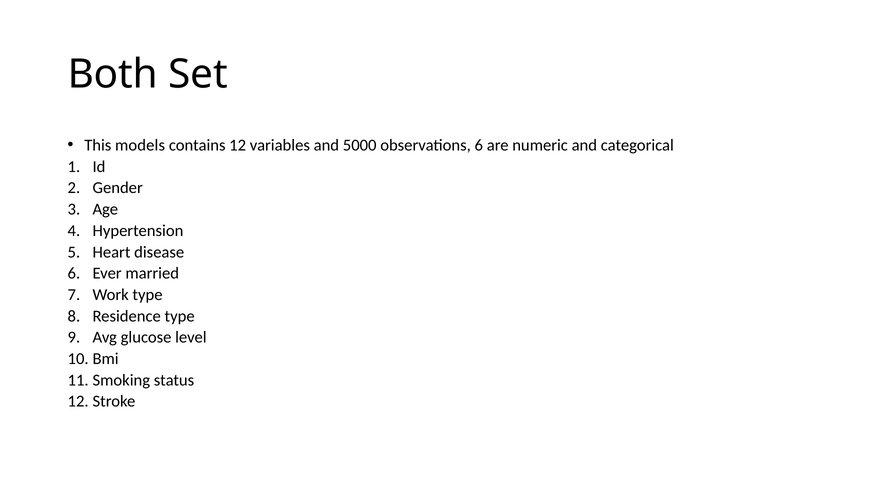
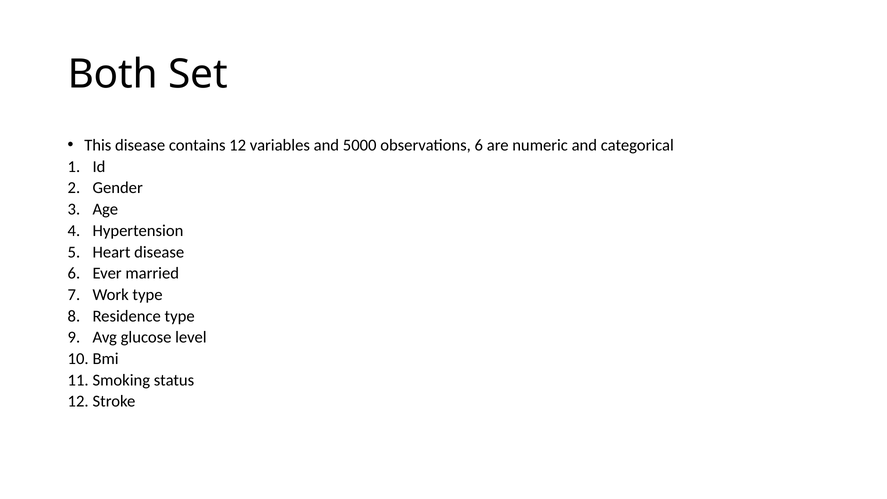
This models: models -> disease (140, 145)
